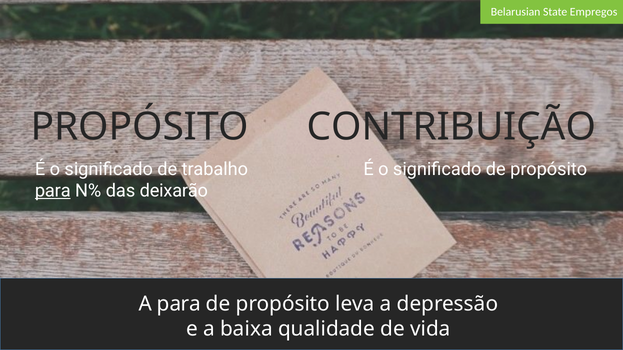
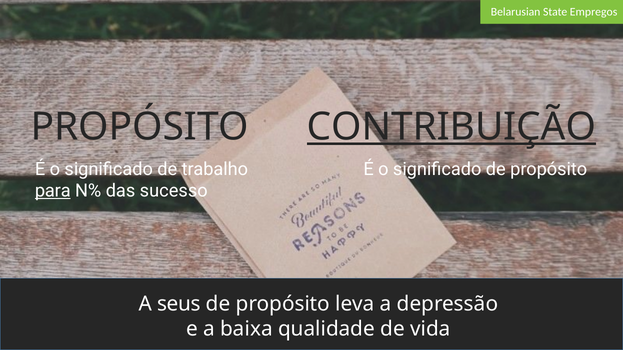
CONTRIBUIÇÃO underline: none -> present (451, 127)
deixarão: deixarão -> sucesso (174, 191)
A para: para -> seus (179, 304)
